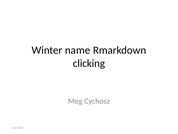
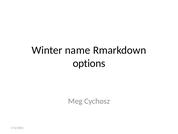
clicking: clicking -> options (89, 63)
